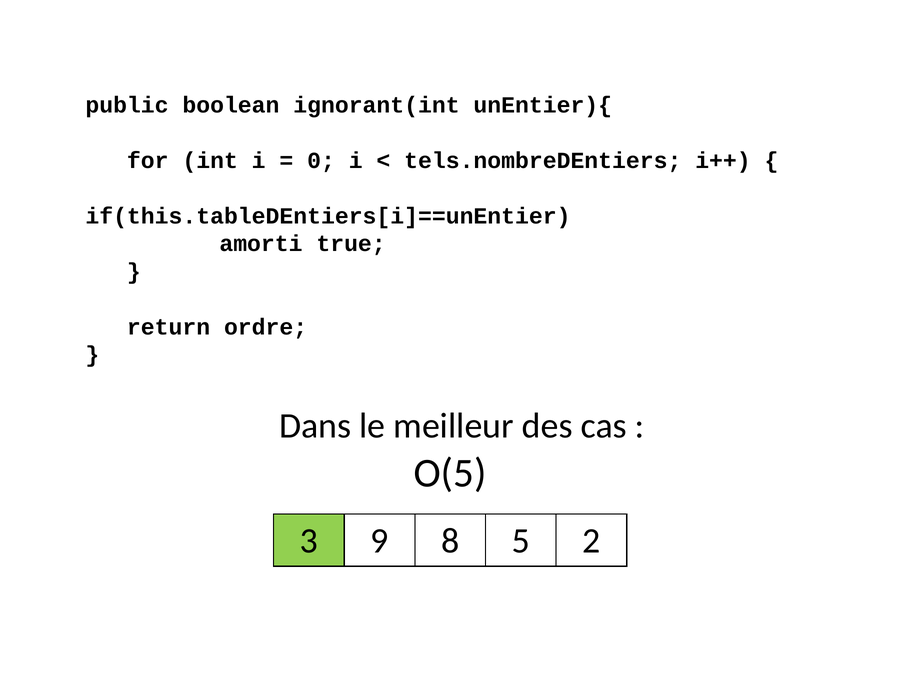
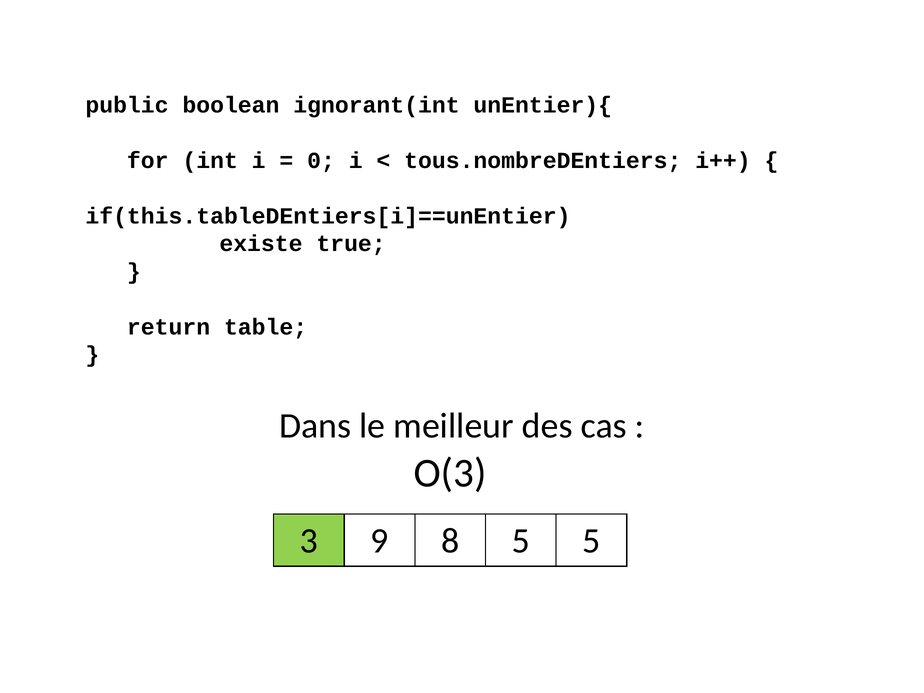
tels.nombreDEntiers: tels.nombreDEntiers -> tous.nombreDEntiers (543, 161)
amorti: amorti -> existe (261, 244)
ordre: ordre -> table (266, 327)
O(5: O(5 -> O(3 (450, 473)
5 2: 2 -> 5 (591, 541)
